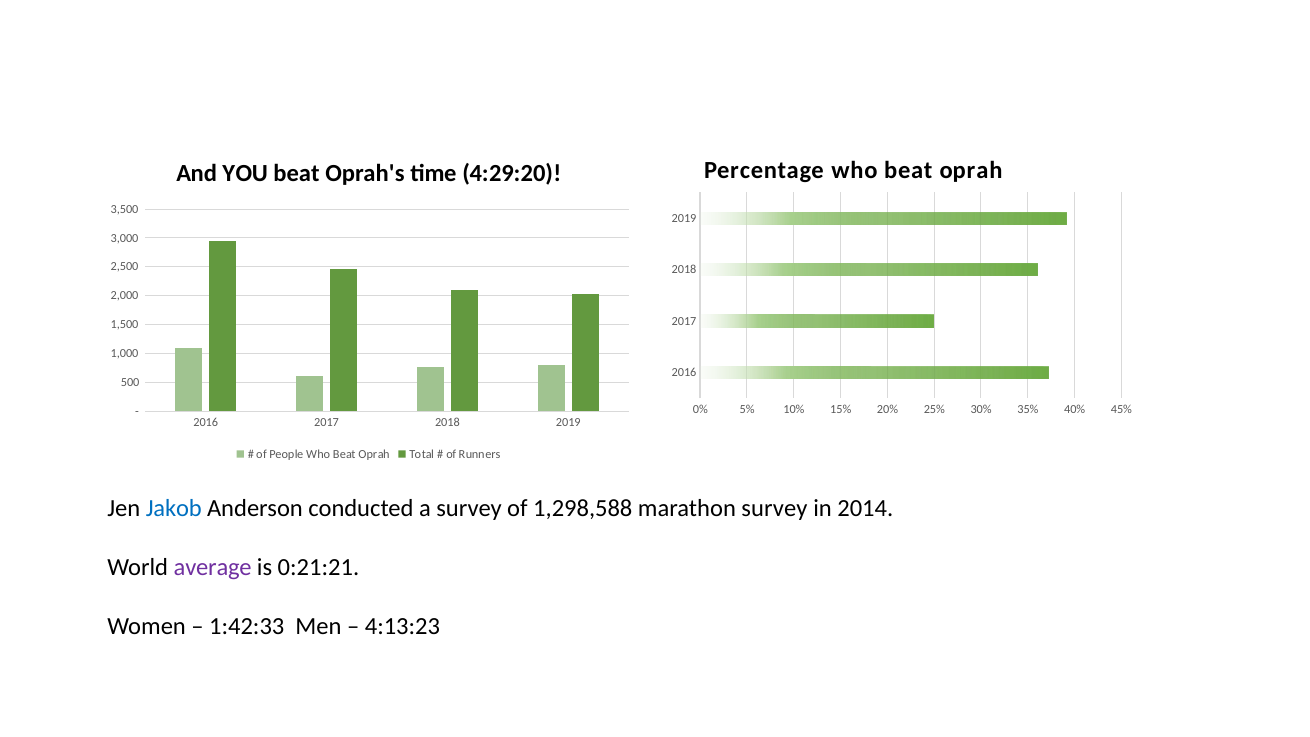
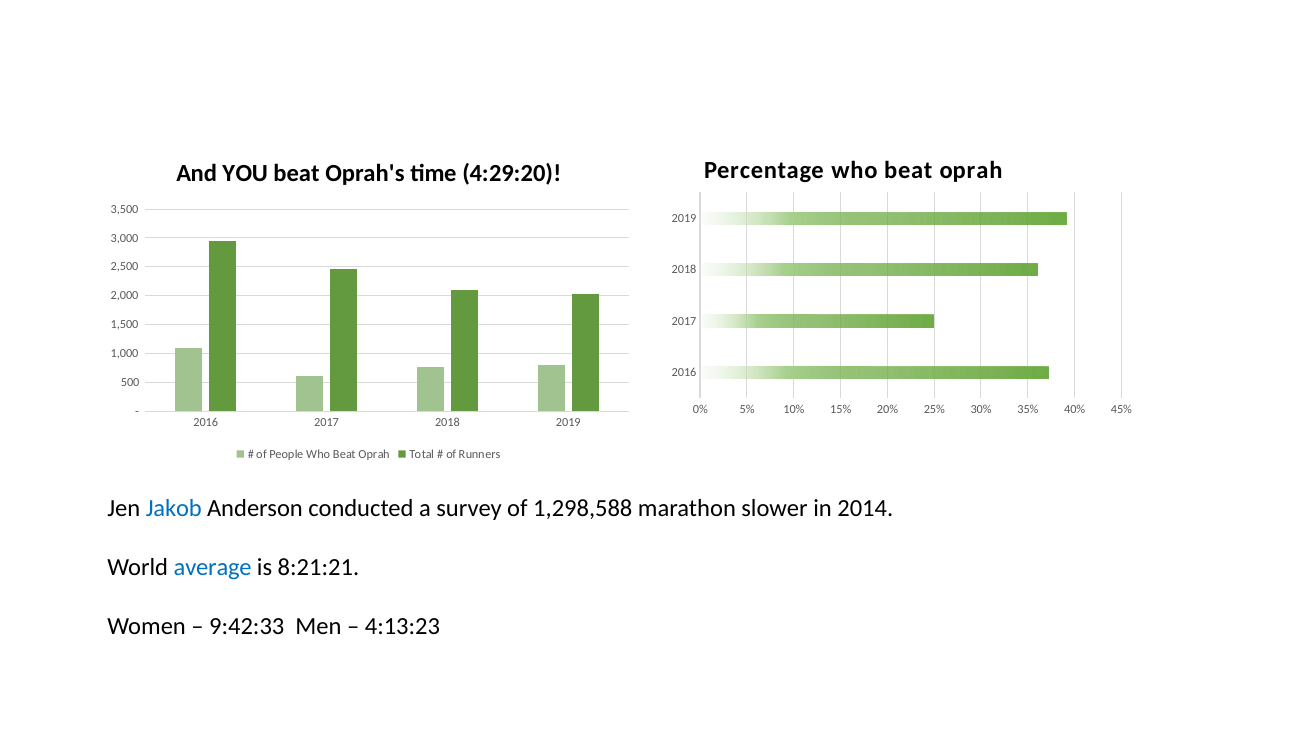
marathon survey: survey -> slower (775, 508)
average colour: purple -> blue (213, 567)
0:21:21: 0:21:21 -> 8:21:21 (318, 567)
1:42:33: 1:42:33 -> 9:42:33 (247, 626)
